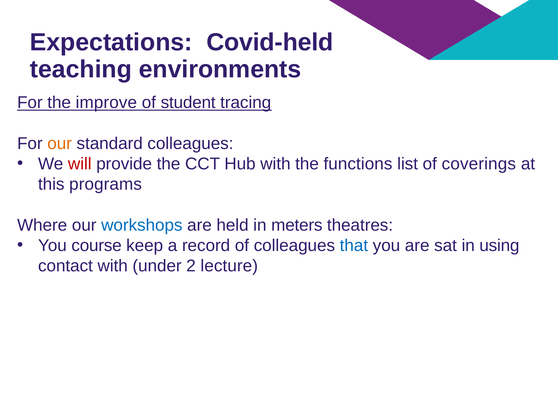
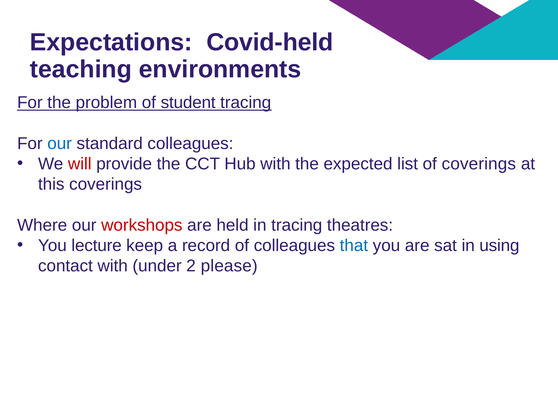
improve: improve -> problem (106, 103)
our colour: orange -> blue (60, 144)
functions: functions -> expected (358, 164)
this programs: programs -> coverings (106, 185)
workshops colour: blue -> red (142, 225)
in meters: meters -> tracing (297, 225)
course: course -> lecture (97, 246)
lecture: lecture -> please (229, 266)
